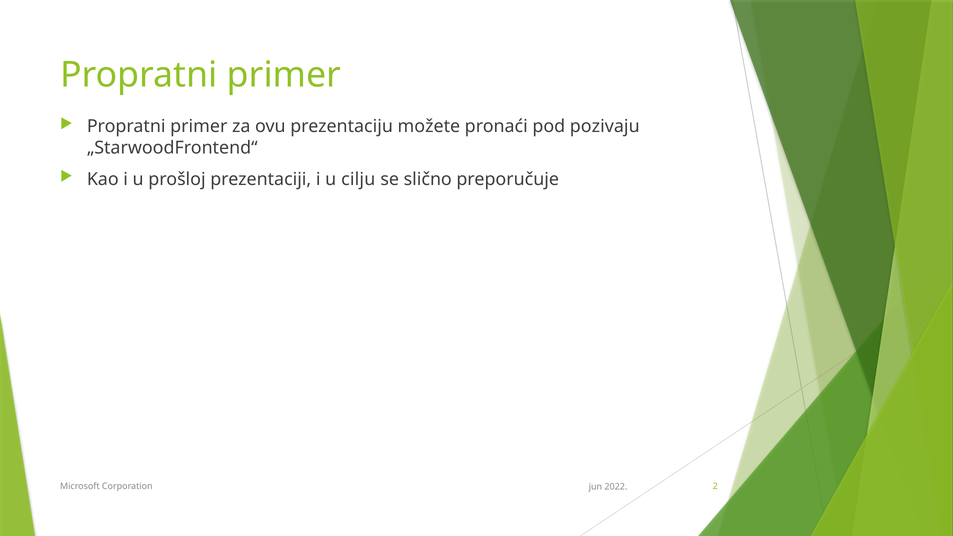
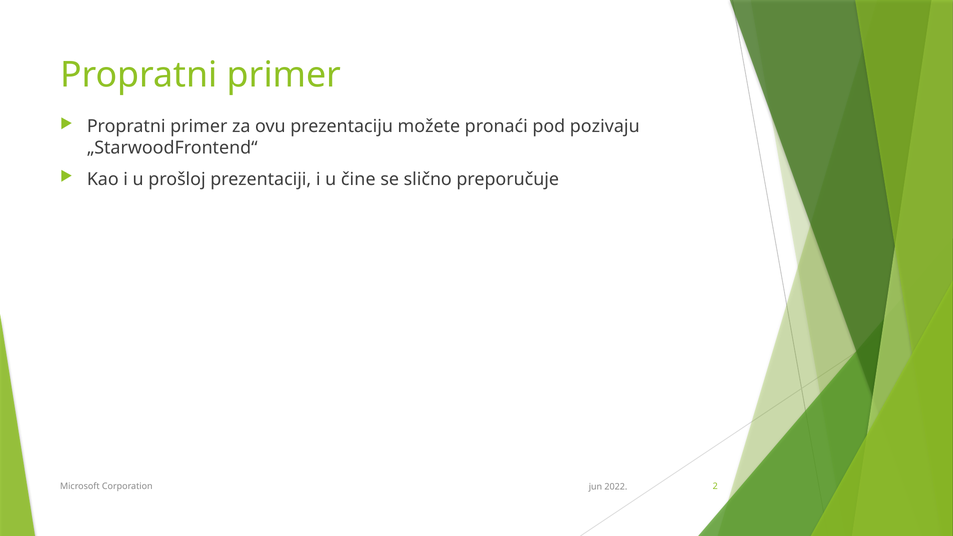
cilju: cilju -> čine (358, 179)
